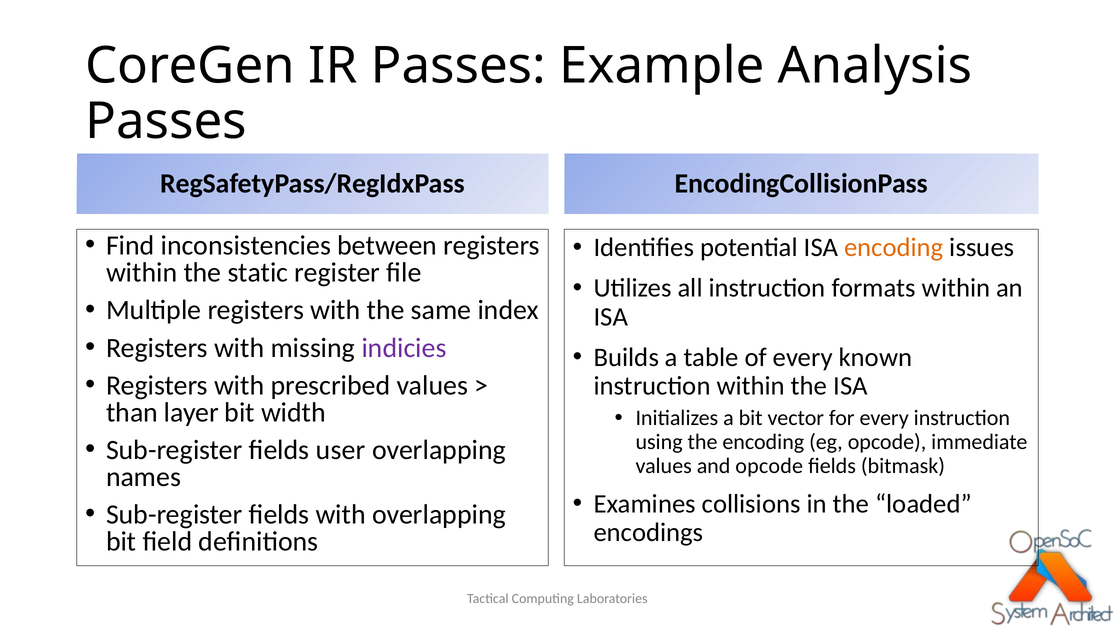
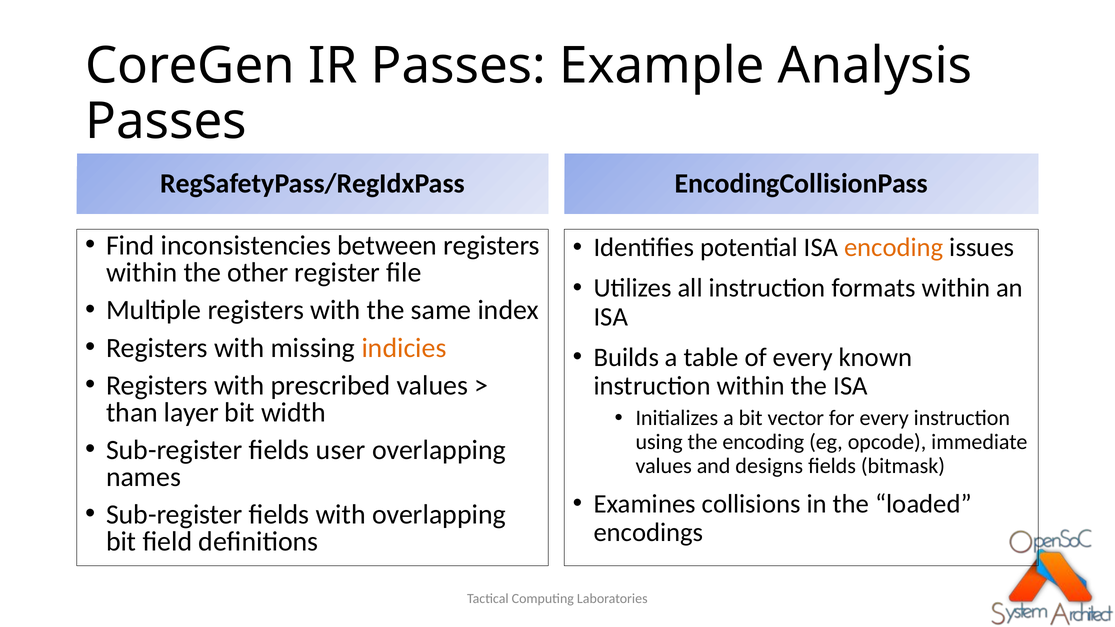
static: static -> other (258, 273)
indicies colour: purple -> orange (404, 348)
and opcode: opcode -> designs (769, 466)
